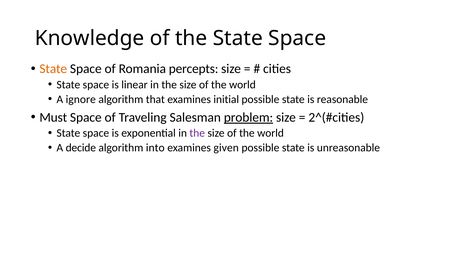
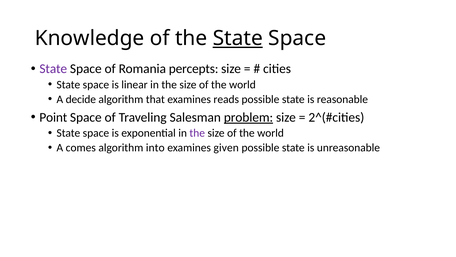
State underline: none -> present (238, 38)
State colour: orange -> purple (53, 69)
ignore: ignore -> decide (81, 99)
initial: initial -> reads (226, 99)
Must: Must -> Point (53, 117)
decide: decide -> comes (81, 148)
